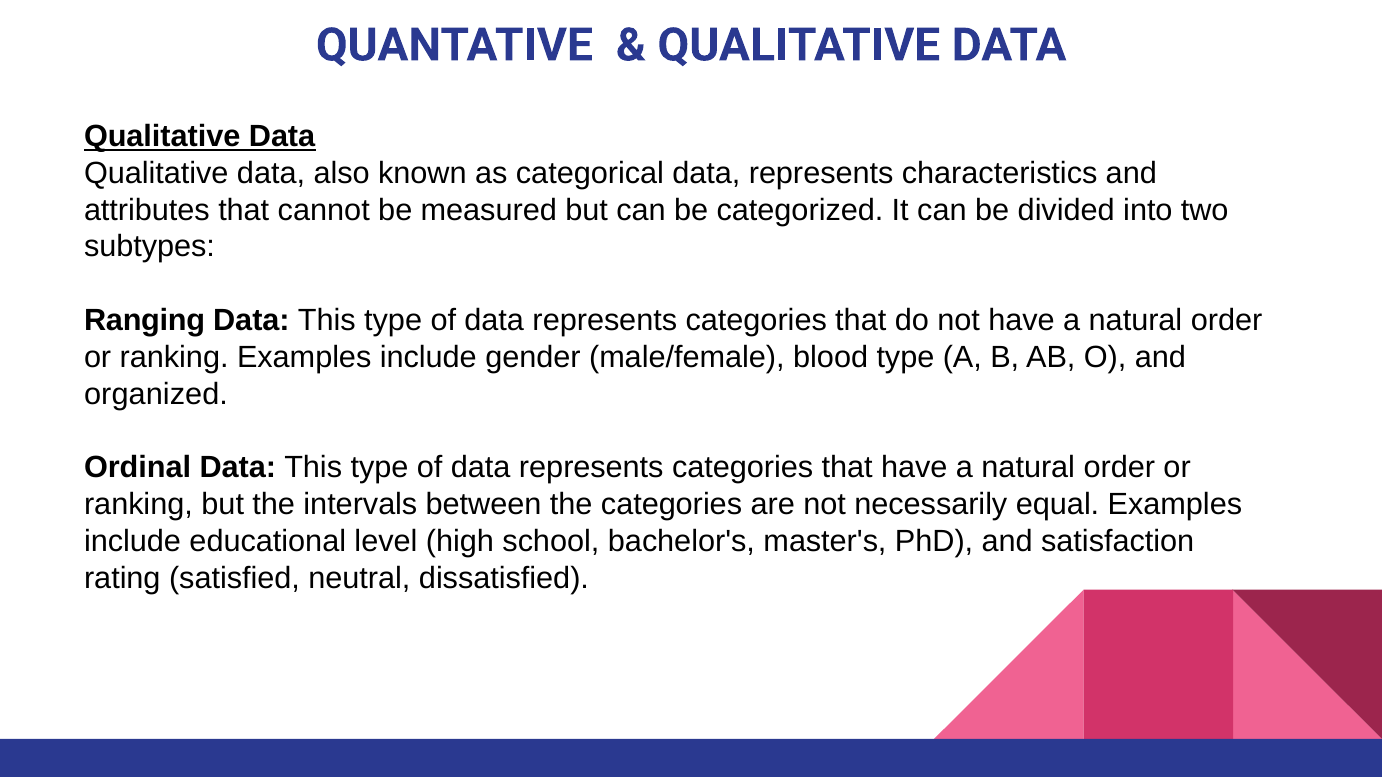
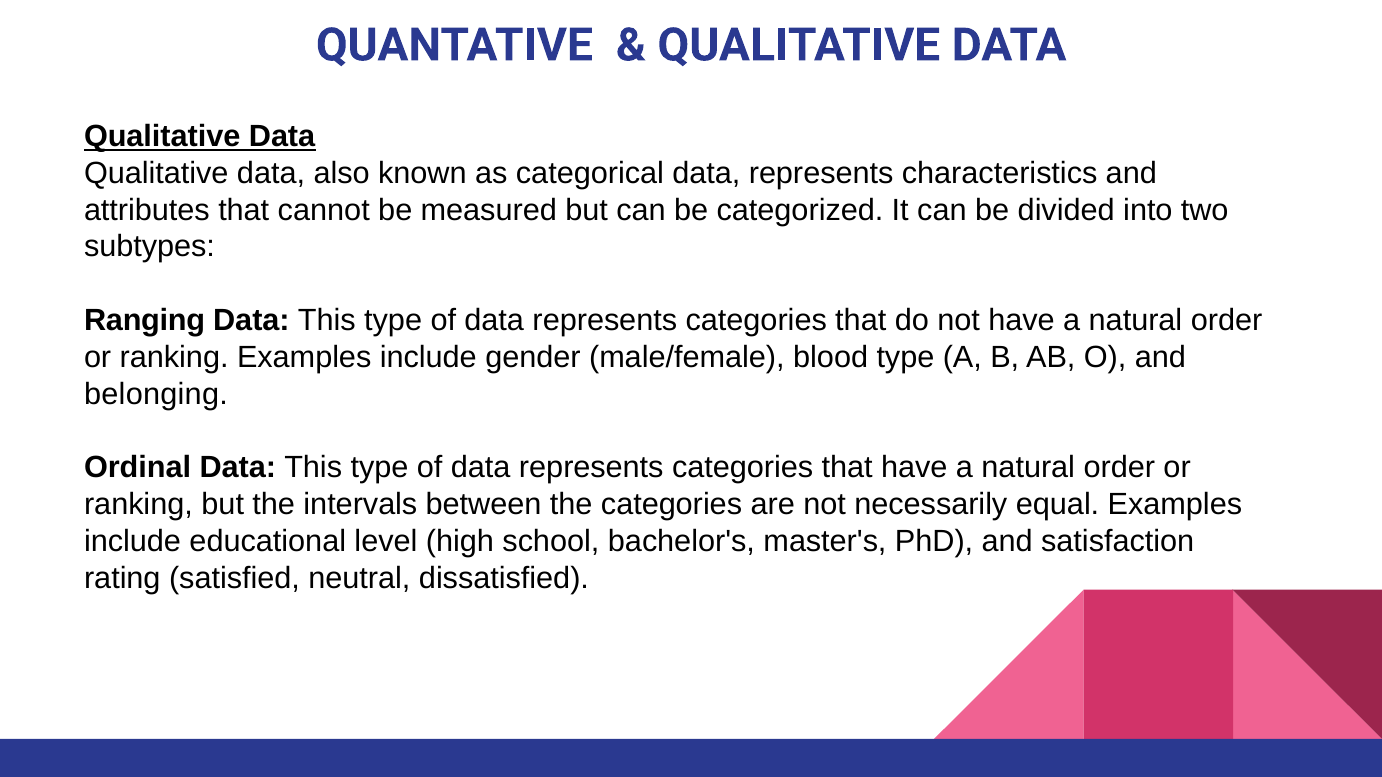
organized: organized -> belonging (156, 394)
